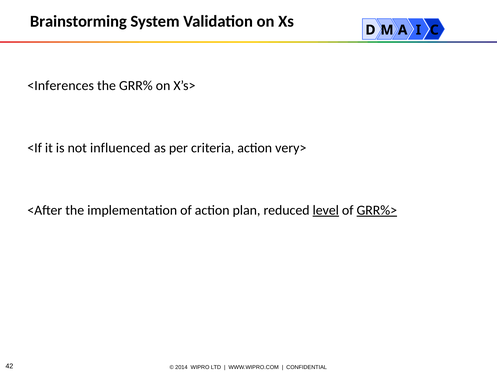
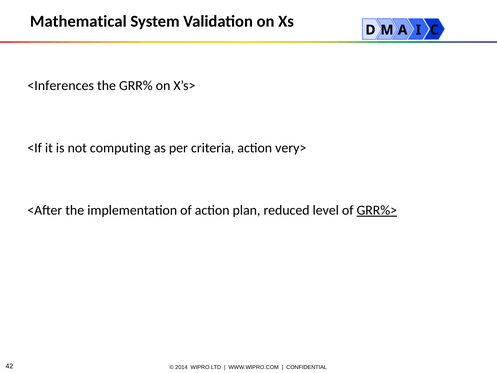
Brainstorming: Brainstorming -> Mathematical (78, 21)
influenced: influenced -> computing (120, 148)
level underline: present -> none (326, 210)
